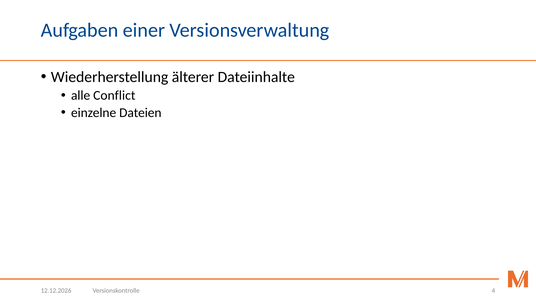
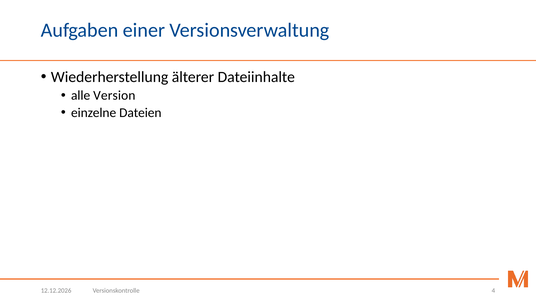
Conflict: Conflict -> Version (114, 96)
